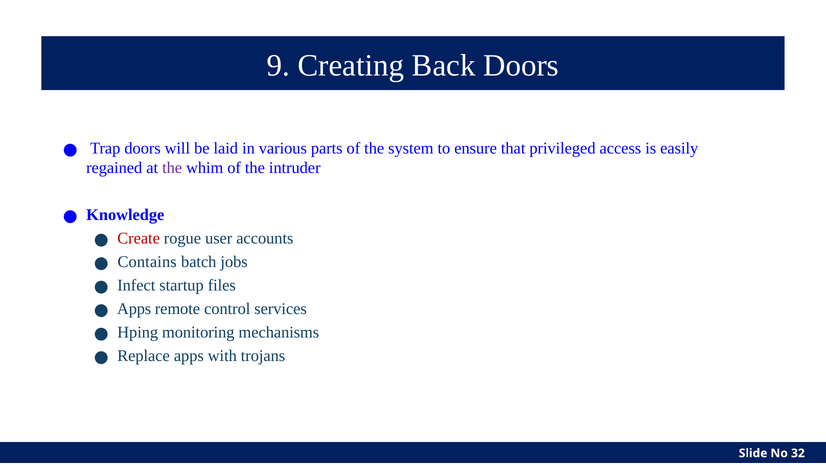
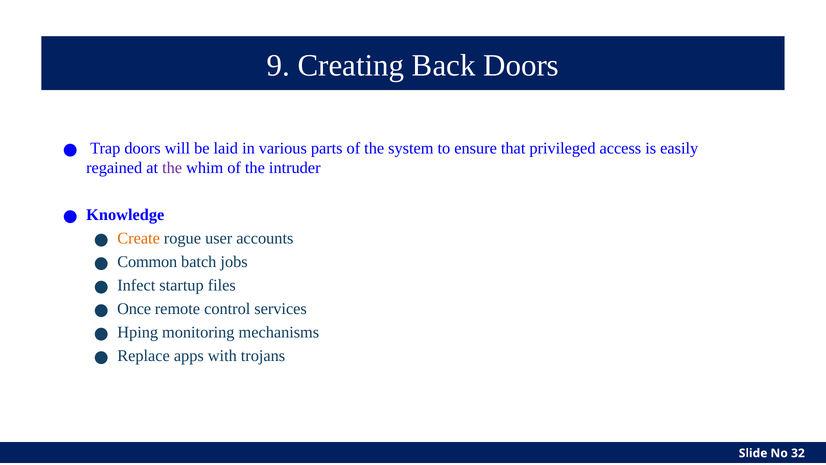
Create colour: red -> orange (139, 238)
Contains: Contains -> Common (147, 262)
Apps: Apps -> Once (134, 309)
